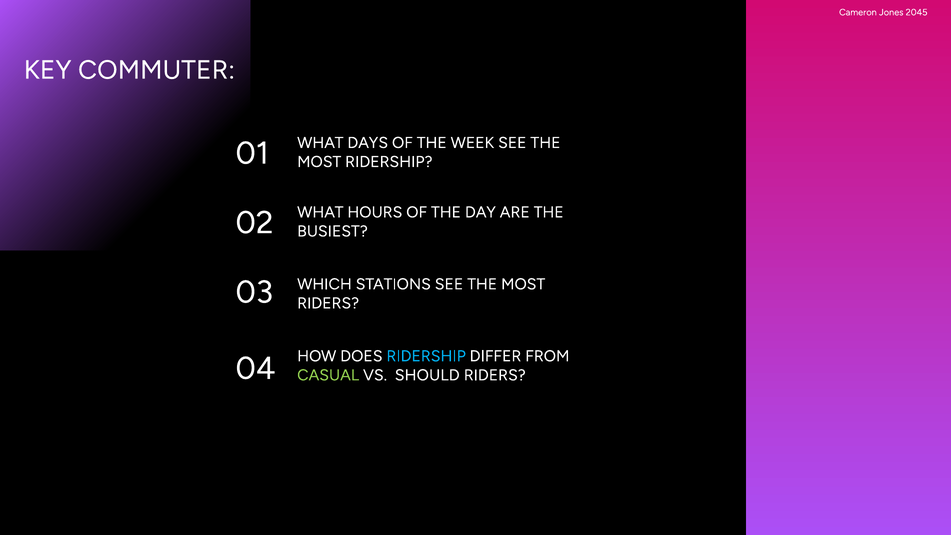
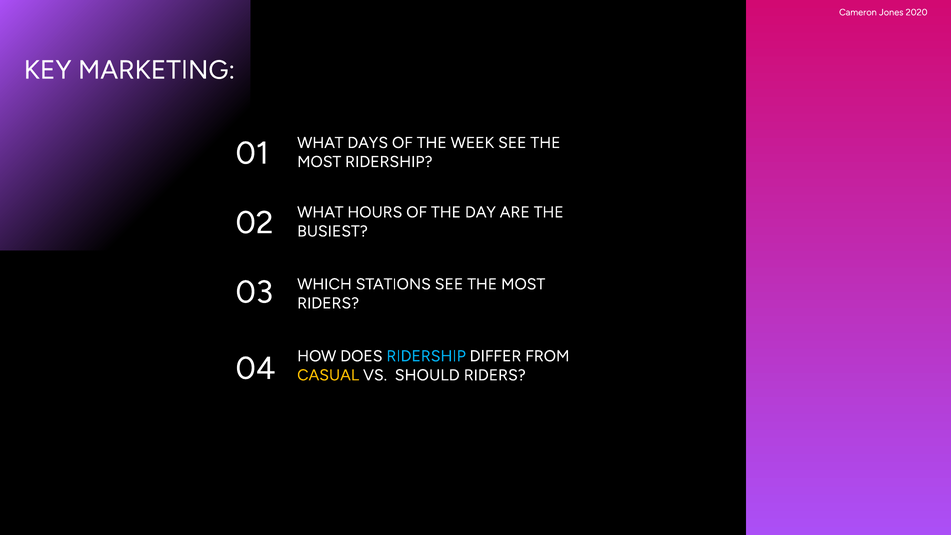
2045: 2045 -> 2020 (917, 12)
COMMUTER: COMMUTER -> MARKETING (157, 70)
CASUAL colour: light green -> yellow (328, 375)
